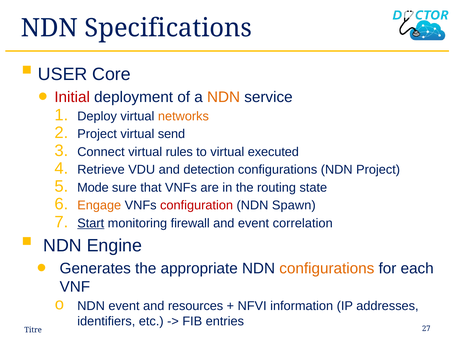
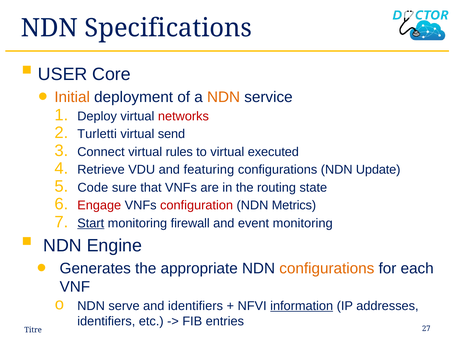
Initial colour: red -> orange (72, 97)
networks colour: orange -> red (183, 116)
Project: Project -> Turletti (97, 134)
detection: detection -> featuring (209, 169)
NDN Project: Project -> Update (378, 169)
Mode: Mode -> Code (93, 187)
Engage colour: orange -> red (99, 205)
Spawn: Spawn -> Metrics (294, 205)
event correlation: correlation -> monitoring (303, 223)
NDN event: event -> serve (124, 305)
and resources: resources -> identifiers (195, 305)
information underline: none -> present (302, 305)
